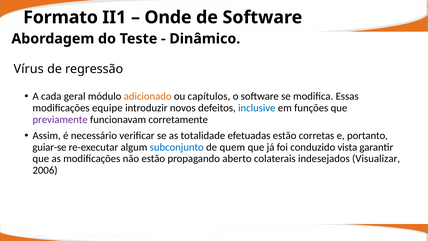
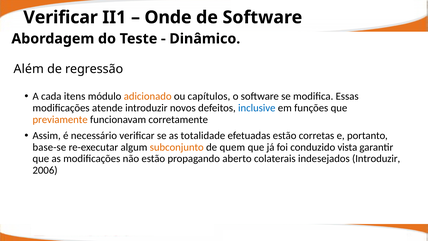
Formato: Formato -> Verificar (61, 17)
Vírus: Vírus -> Além (29, 69)
geral: geral -> itens (75, 96)
equipe: equipe -> atende (107, 108)
previamente colour: purple -> orange (60, 119)
guiar-se: guiar-se -> base-se (49, 147)
subconjunto colour: blue -> orange (177, 147)
indesejados Visualizar: Visualizar -> Introduzir (376, 159)
